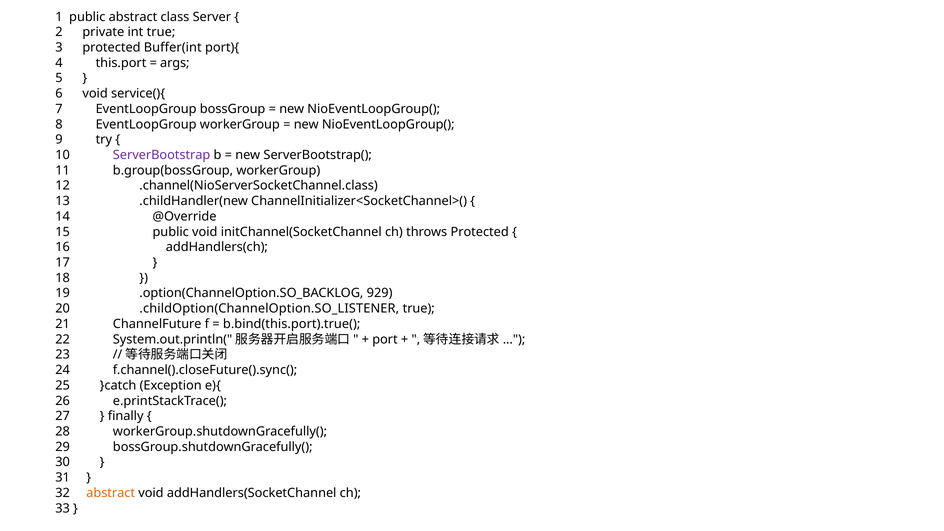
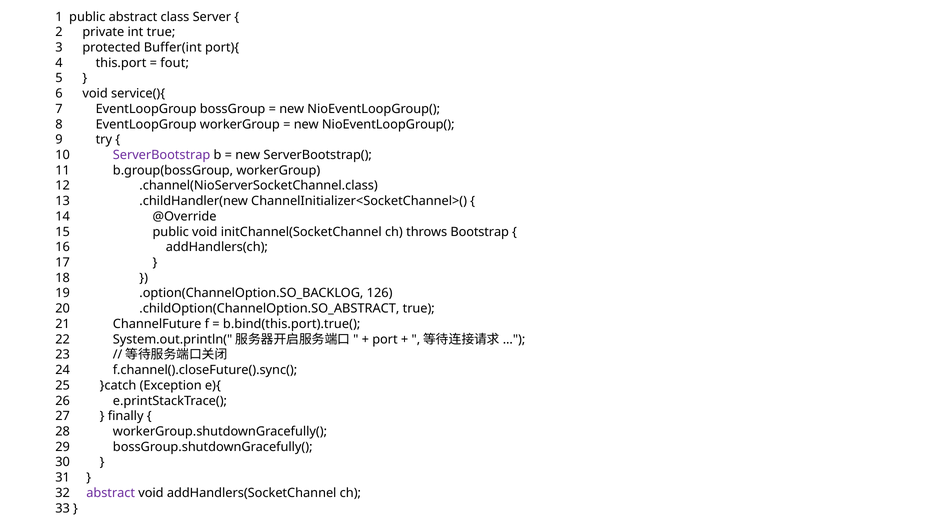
args: args -> fout (175, 63)
throws Protected: Protected -> Bootstrap (480, 232)
929: 929 -> 126 (380, 293)
.childOption(ChannelOption.SO_LISTENER: .childOption(ChannelOption.SO_LISTENER -> .childOption(ChannelOption.SO_ABSTRACT (269, 309)
abstract colour: orange -> purple (111, 493)
